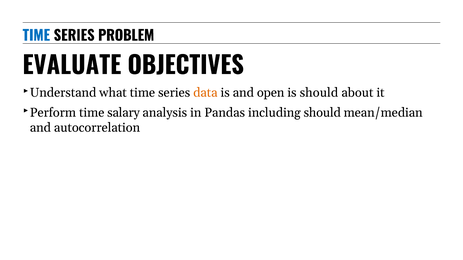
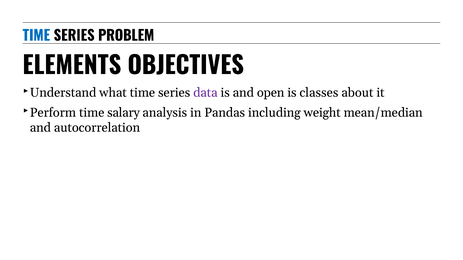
EVALUATE: EVALUATE -> ELEMENTS (72, 66)
data colour: orange -> purple (205, 93)
is should: should -> classes (319, 93)
including should: should -> weight (322, 112)
